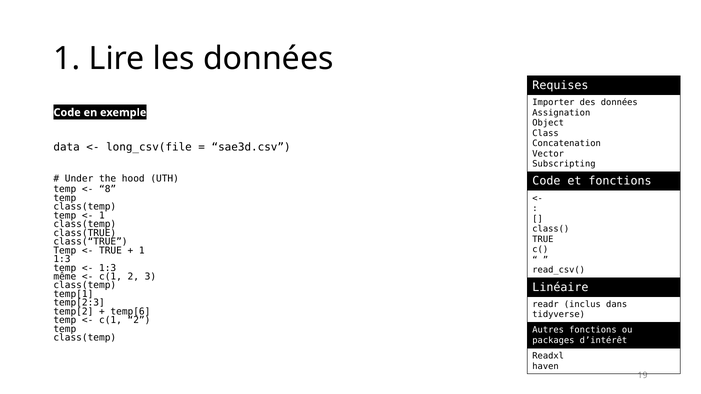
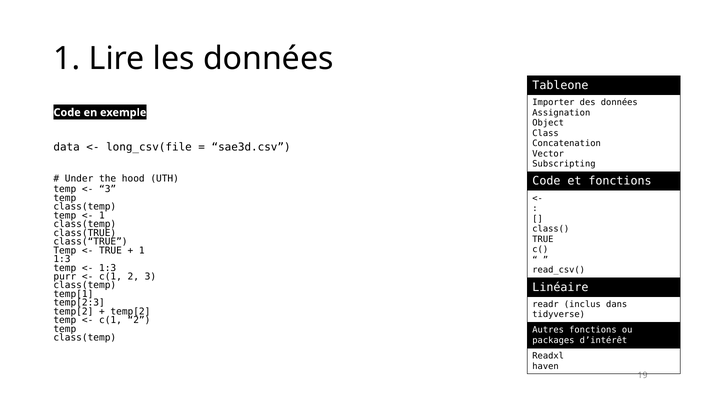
Requises: Requises -> Tableone (560, 85)
8: 8 -> 3 (108, 189)
même: même -> purr (65, 277)
temp[6: temp[6 -> temp[2 (130, 312)
